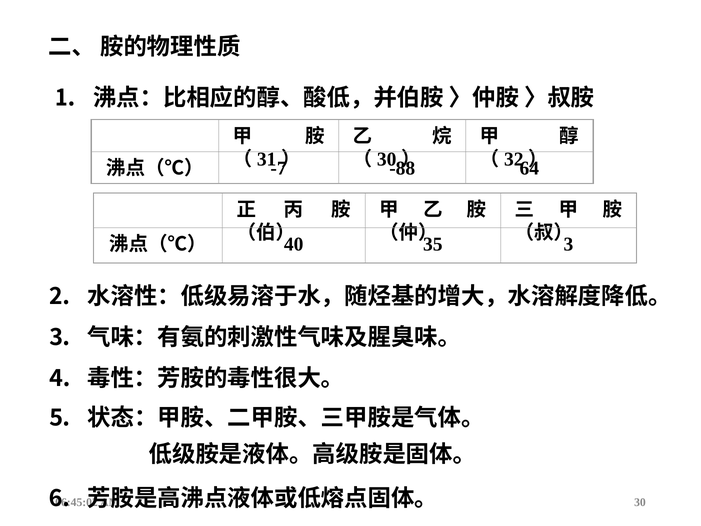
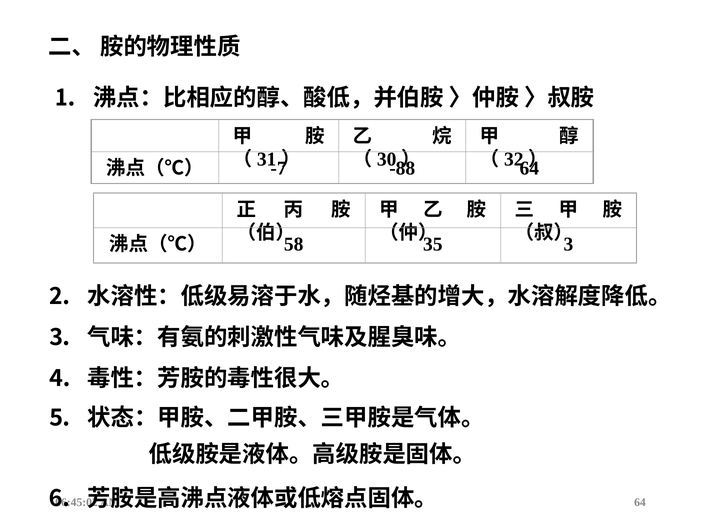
40: 40 -> 58 (294, 244)
30: 30 -> 64 (640, 502)
